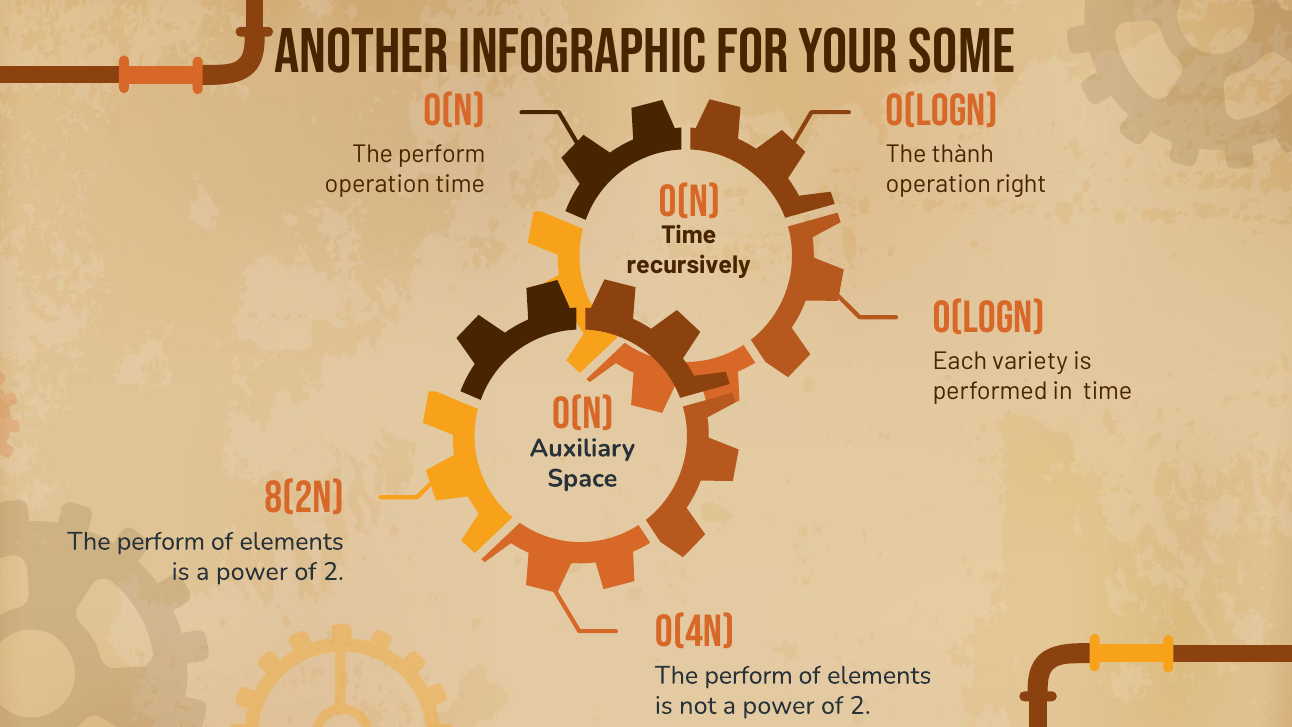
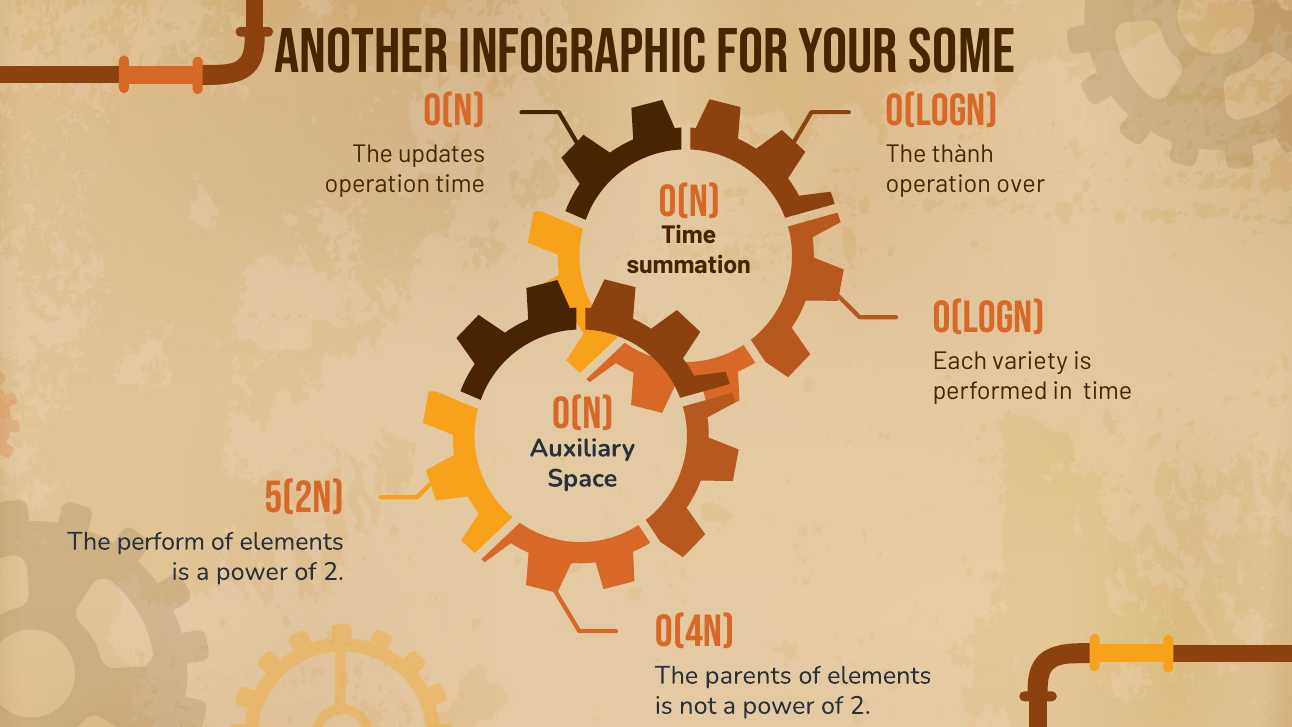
perform: perform -> updates (442, 154)
right: right -> over (1021, 185)
recursively: recursively -> summation (689, 266)
8(2N: 8(2N -> 5(2N (304, 497)
perform: perform -> parents (748, 675)
